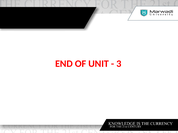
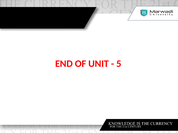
3: 3 -> 5 (119, 64)
